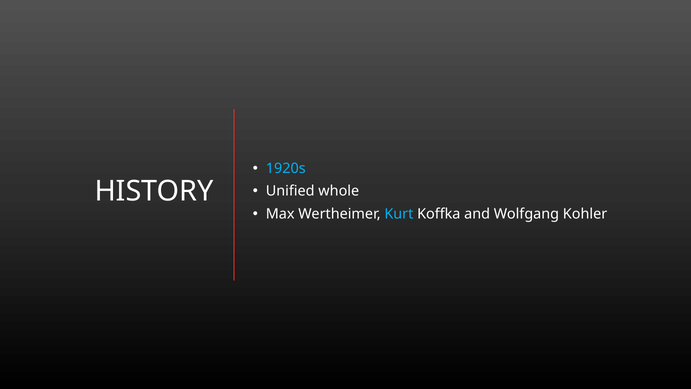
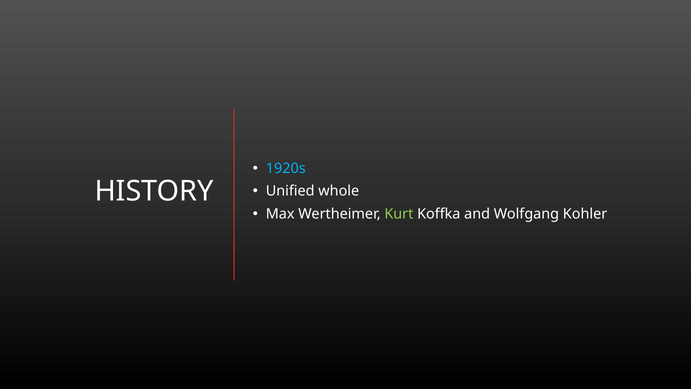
Kurt colour: light blue -> light green (399, 214)
